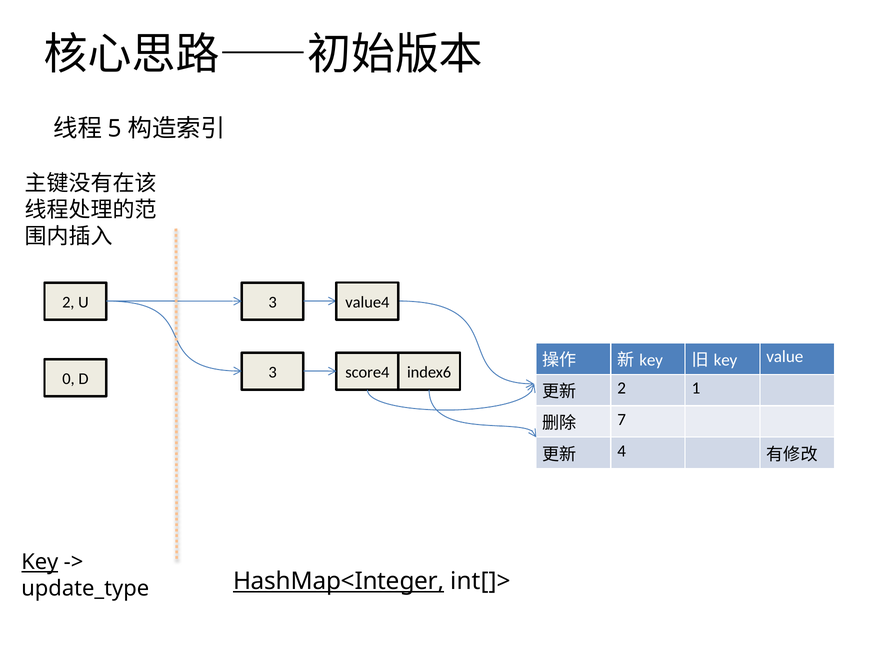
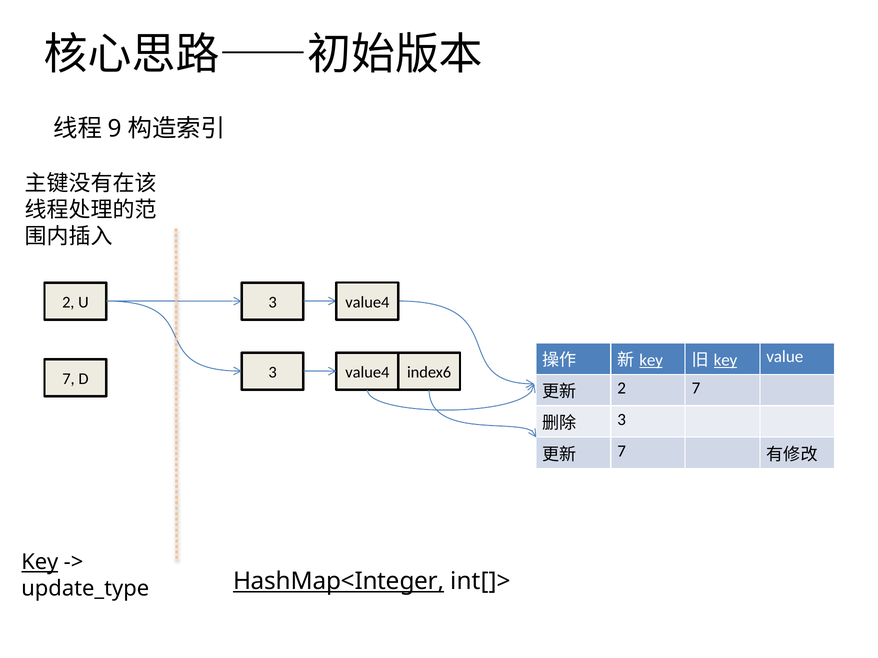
5: 5 -> 9 (115, 129)
key underline: none -> present (651, 361)
key underline: none -> present (725, 361)
0: 0 -> 7 (69, 379)
D 3 score4: score4 -> value4 (367, 373)
2 1: 1 -> 7 (696, 388)
7: 7 -> 3 (622, 420)
4: 4 -> 7 (622, 451)
